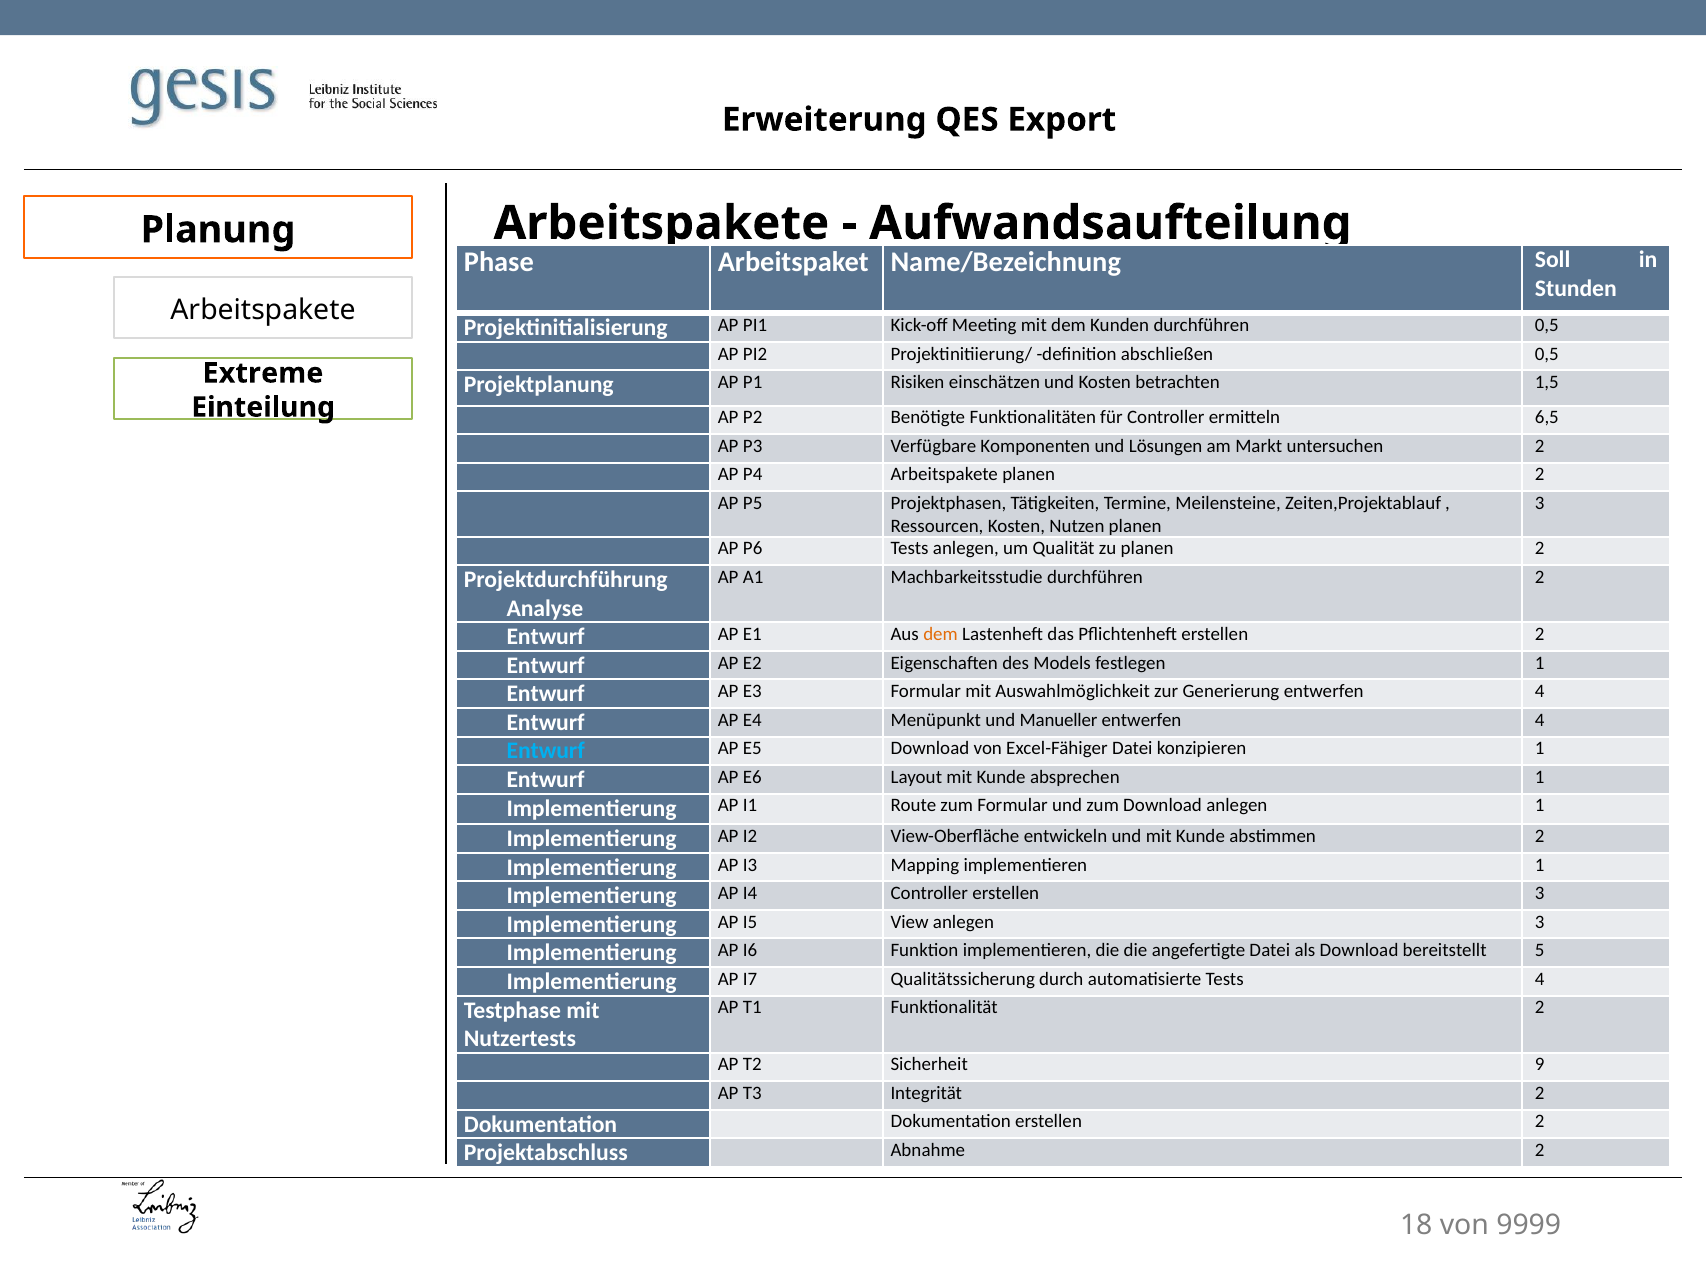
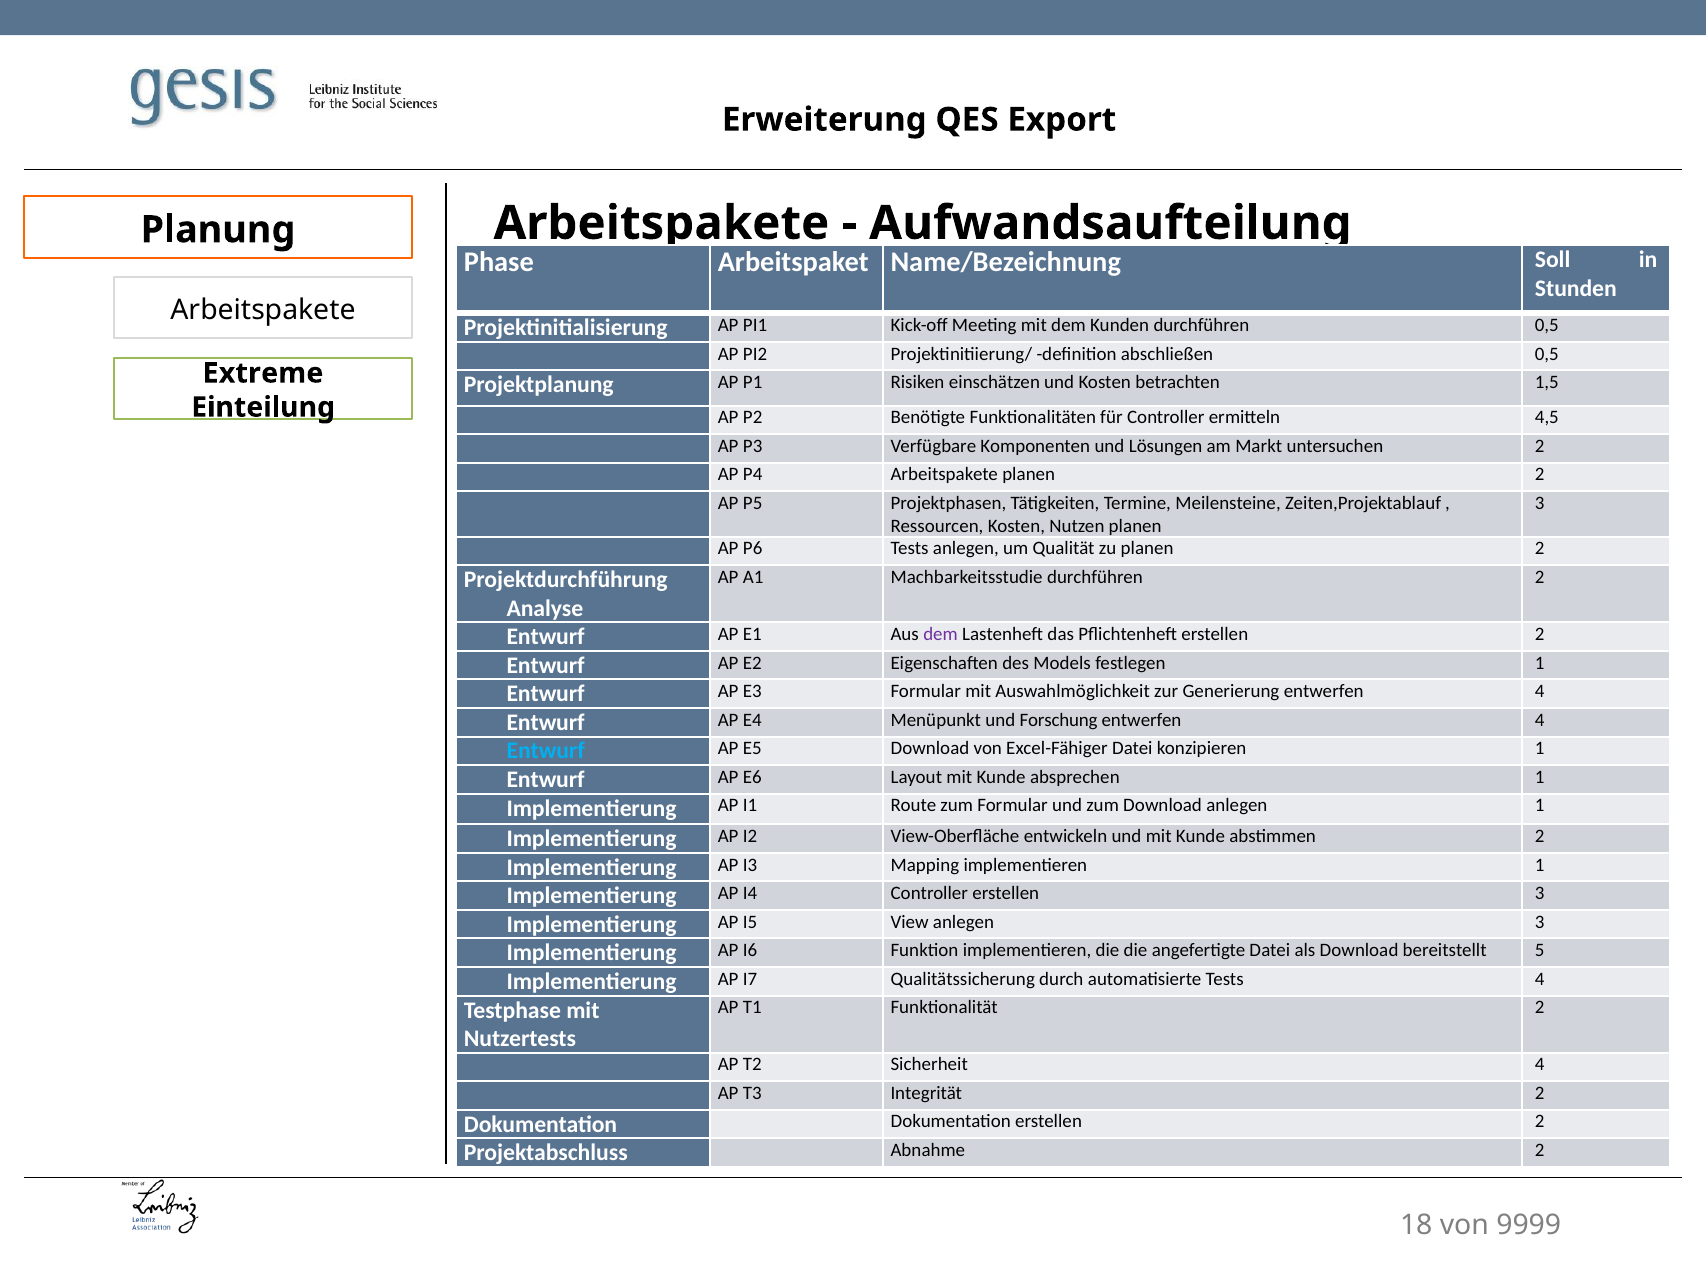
6,5: 6,5 -> 4,5 (1547, 417)
dem colour: orange -> purple (941, 634)
Manueller: Manueller -> Forschung (1059, 720)
Sicherheit 9: 9 -> 4 (1540, 1064)
